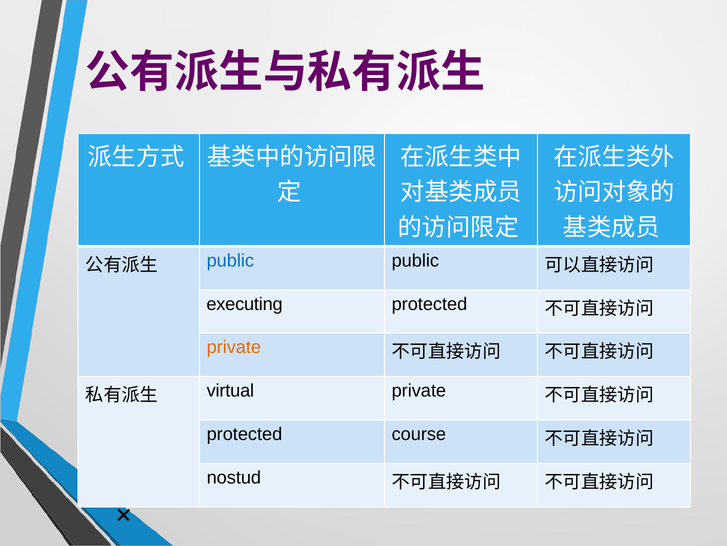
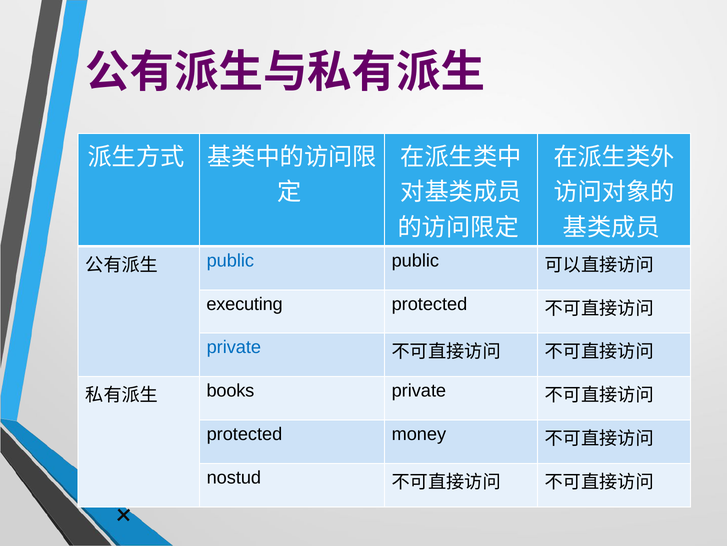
private colour: orange -> blue (234, 347)
virtual: virtual -> books (230, 390)
course: course -> money (419, 434)
